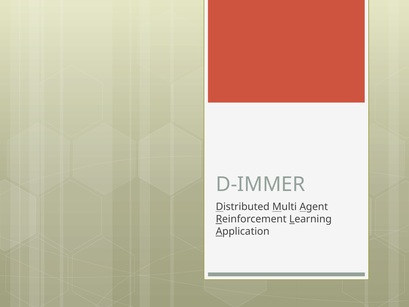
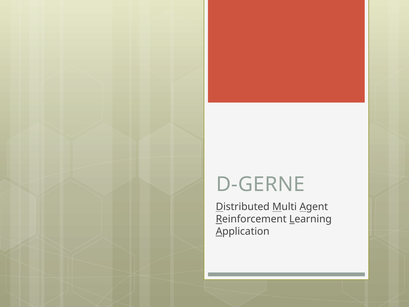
D-IMMER: D-IMMER -> D-GERNE (260, 184)
